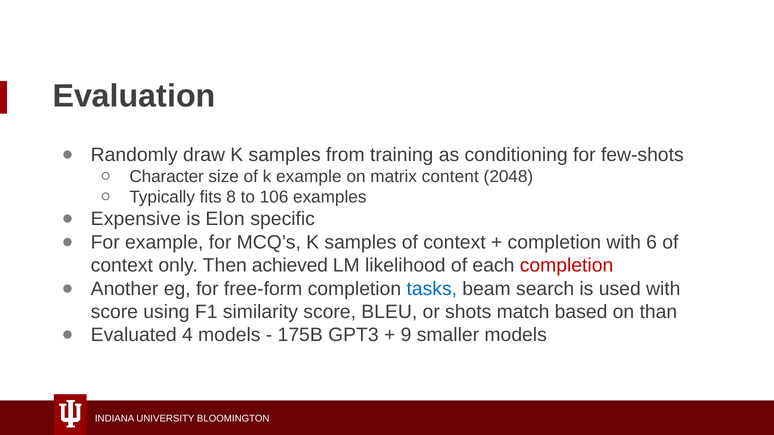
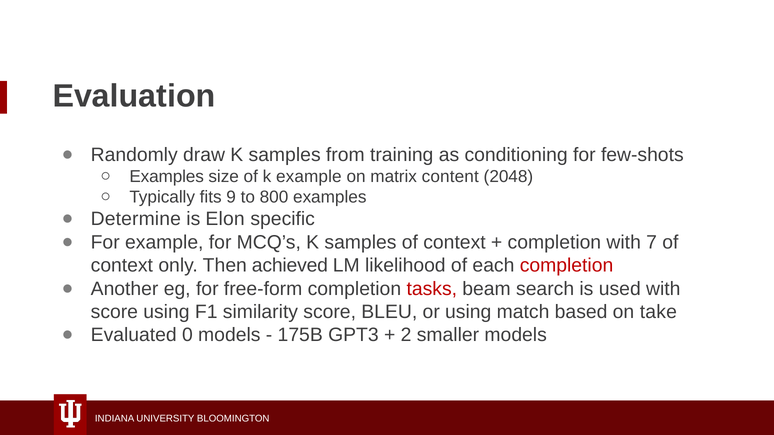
Character: Character -> Examples (167, 177)
8: 8 -> 9 (231, 197)
106: 106 -> 800 (274, 197)
Expensive: Expensive -> Determine (136, 219)
6: 6 -> 7 (652, 242)
tasks colour: blue -> red (432, 289)
or shots: shots -> using (468, 312)
than: than -> take (658, 312)
4: 4 -> 0 (187, 335)
9: 9 -> 2 (406, 335)
